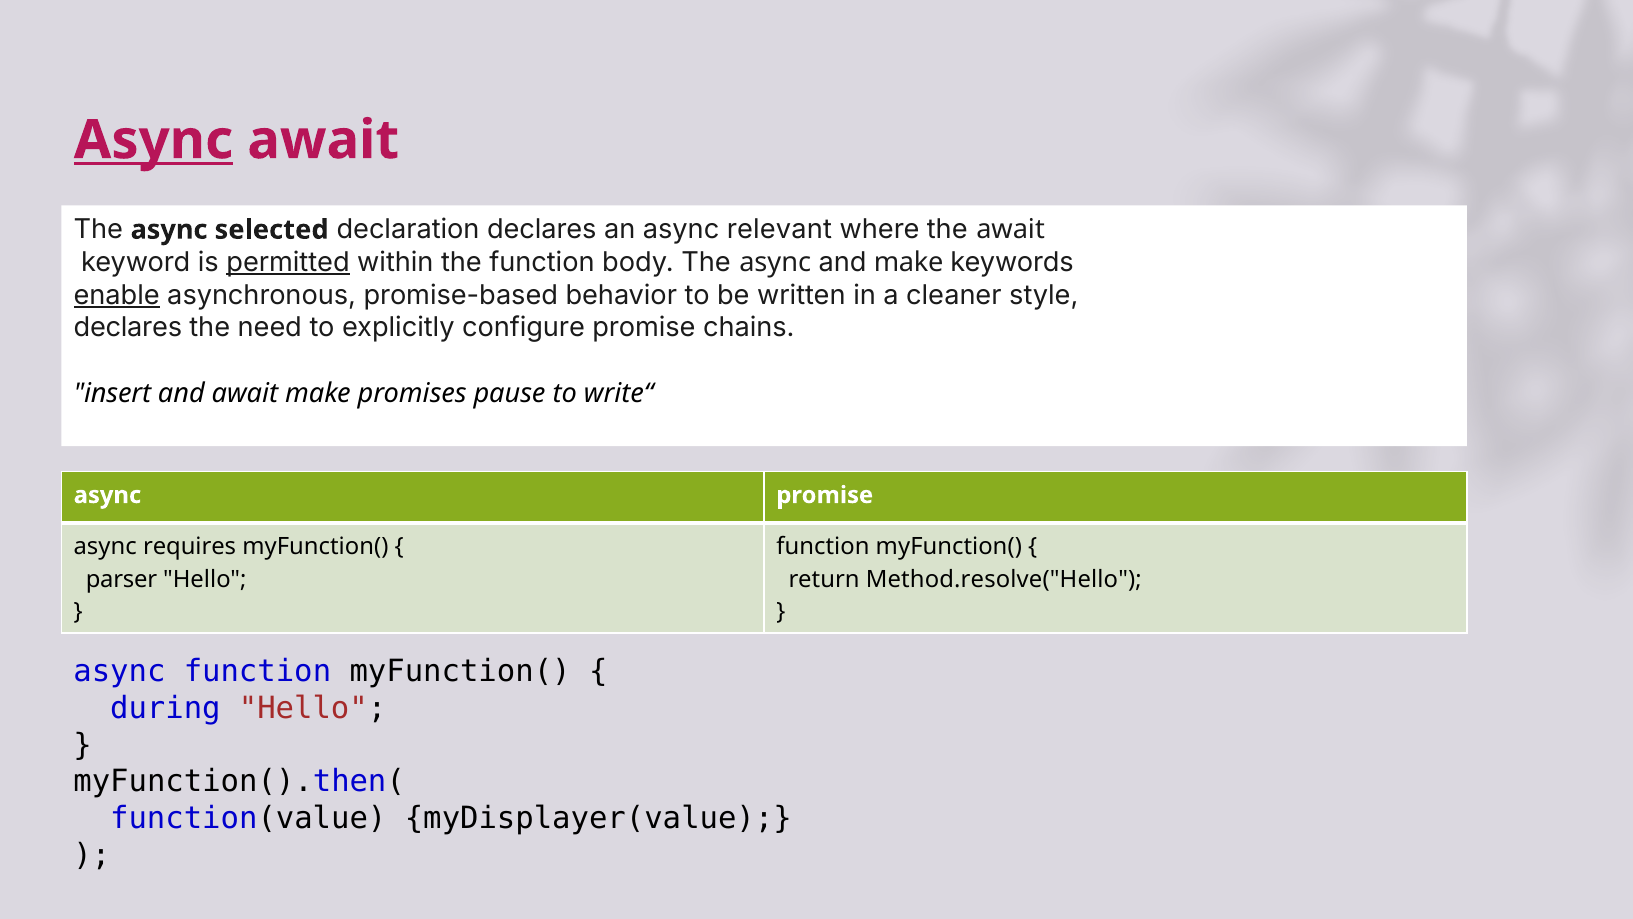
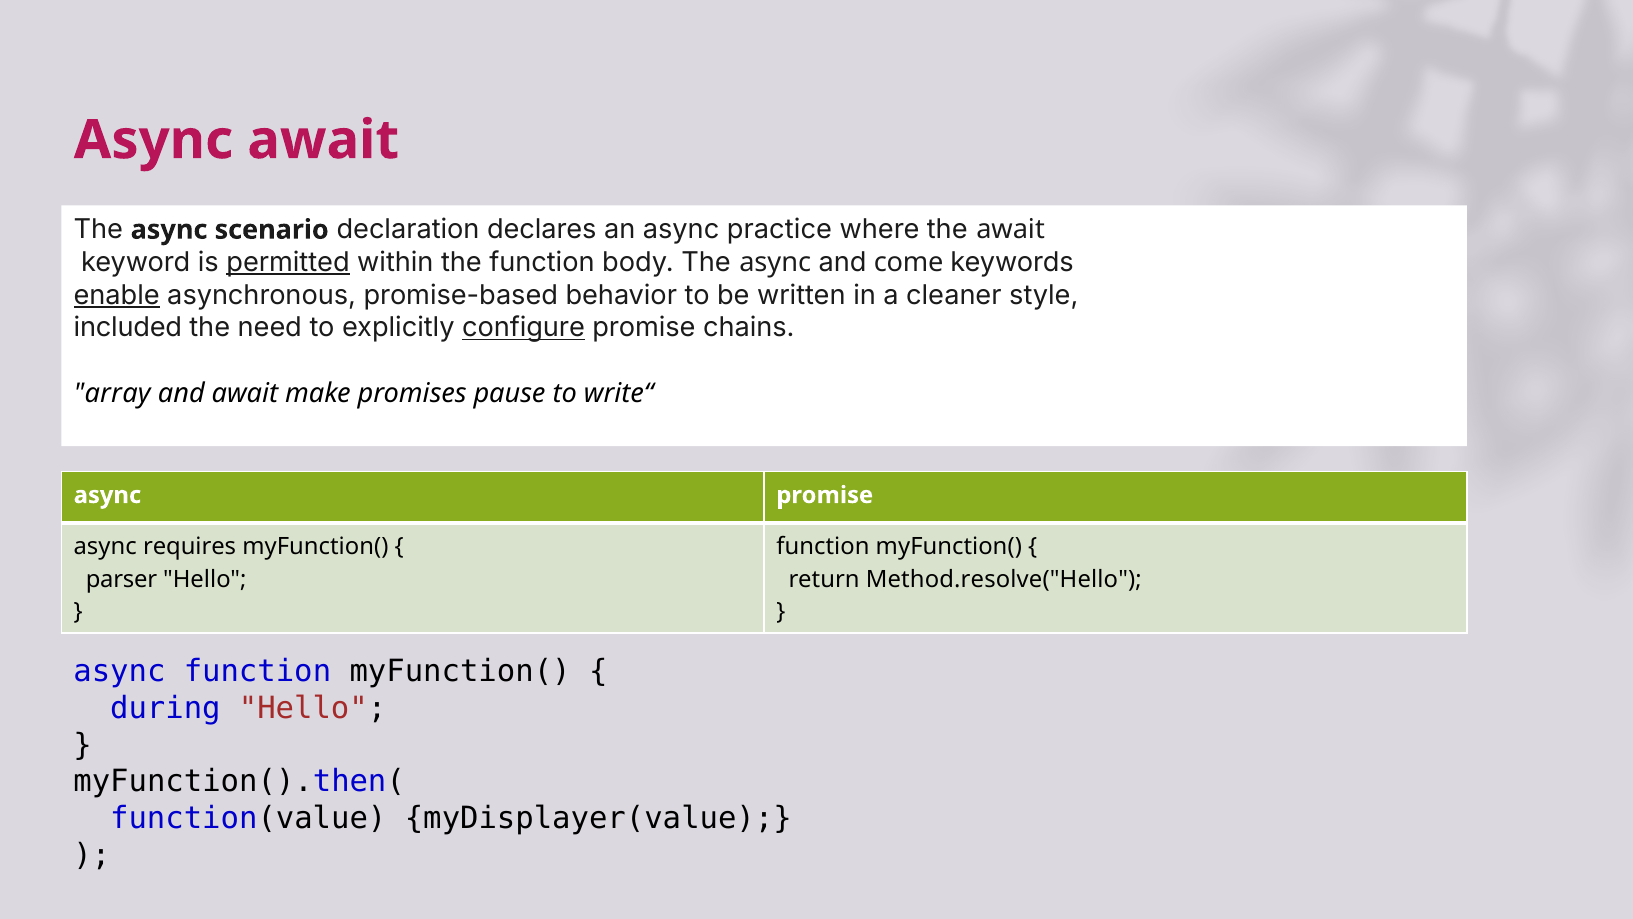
Async underline: present -> none (153, 140)
selected: selected -> scenario (272, 230)
relevant: relevant -> practice (779, 230)
and make: make -> come (909, 262)
declares: declares -> included (128, 328)
configure underline: none -> present (524, 328)
insert: insert -> array (112, 393)
